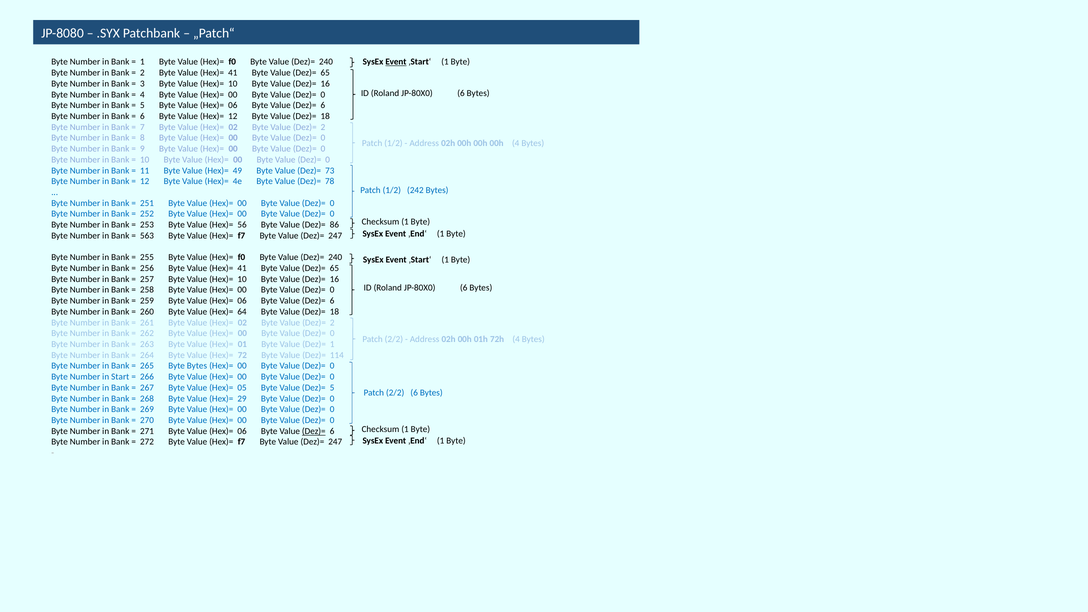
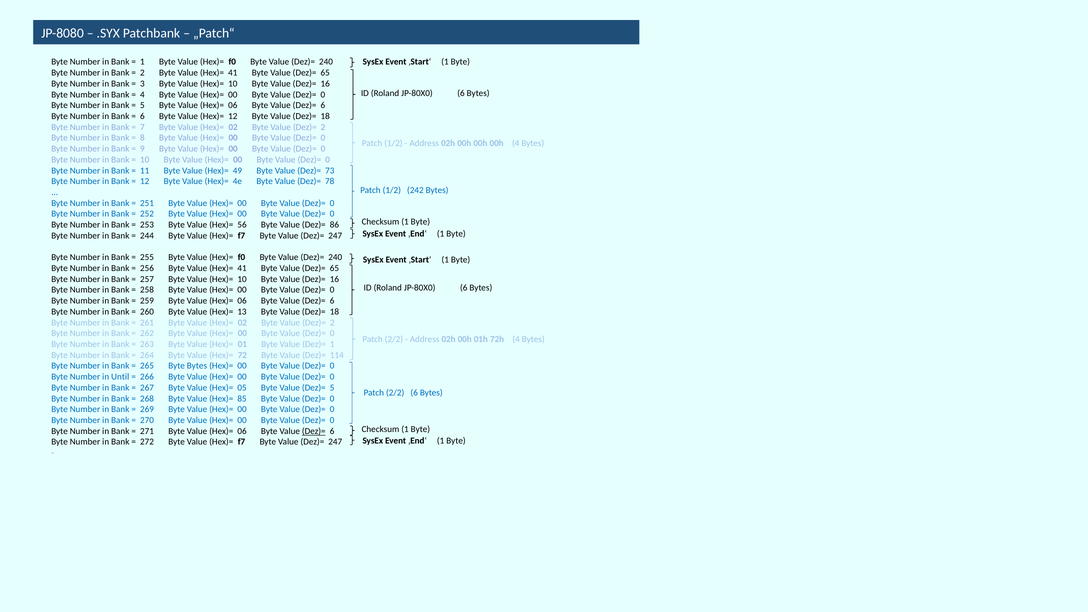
Event underline: present -> none (396, 62)
563: 563 -> 244 (147, 236)
64: 64 -> 13 (242, 312)
Start: Start -> Until (120, 377)
29: 29 -> 85 (242, 399)
